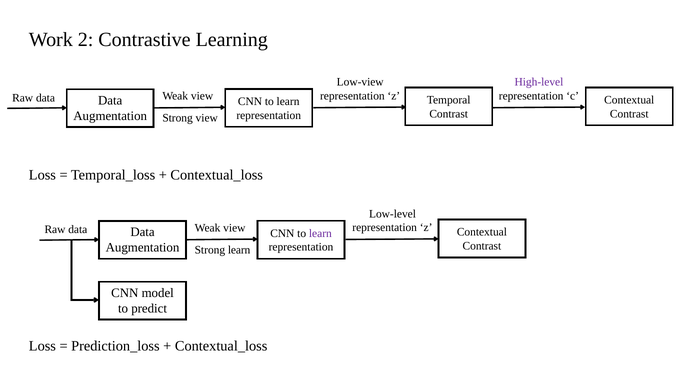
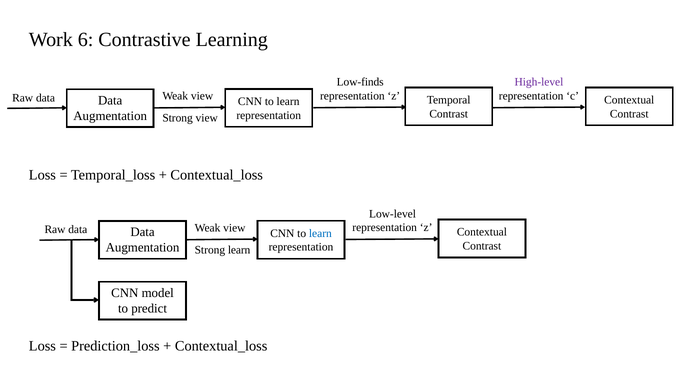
2: 2 -> 6 (86, 40)
Low-view: Low-view -> Low-finds (360, 82)
learn colour: purple -> blue (320, 233)
